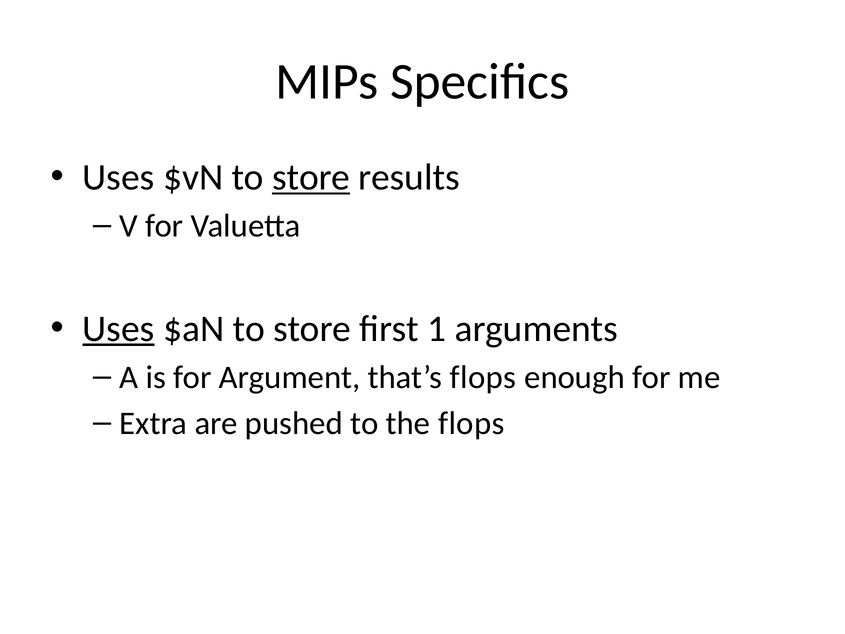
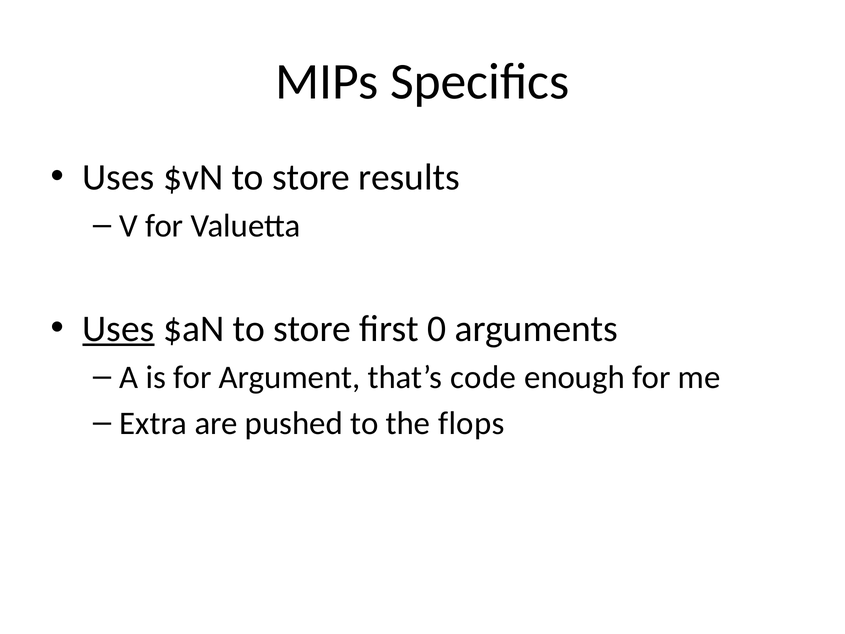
store underline: present -> none (311, 177)
1: 1 -> 0 (437, 328)
that’s flops: flops -> code (483, 377)
